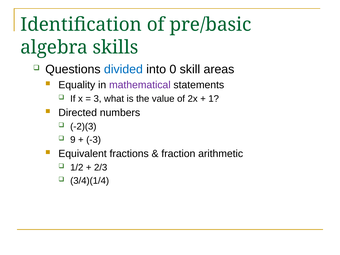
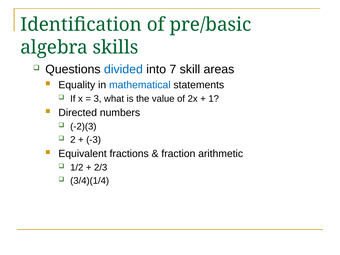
0: 0 -> 7 (173, 69)
mathematical colour: purple -> blue (140, 85)
9: 9 -> 2 (73, 140)
